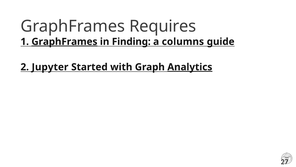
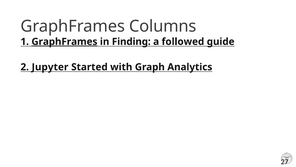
Requires: Requires -> Columns (163, 26)
columns: columns -> followed (183, 42)
Analytics underline: present -> none (190, 67)
